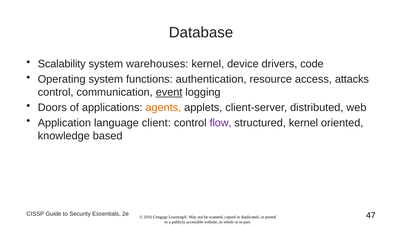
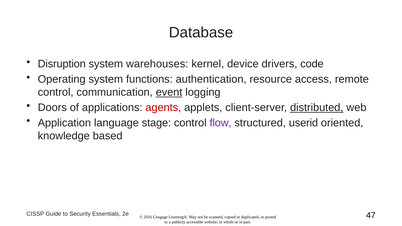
Scalability: Scalability -> Disruption (62, 64)
attacks: attacks -> remote (352, 79)
agents colour: orange -> red (163, 108)
distributed underline: none -> present (317, 108)
client: client -> stage (156, 123)
structured kernel: kernel -> userid (303, 123)
